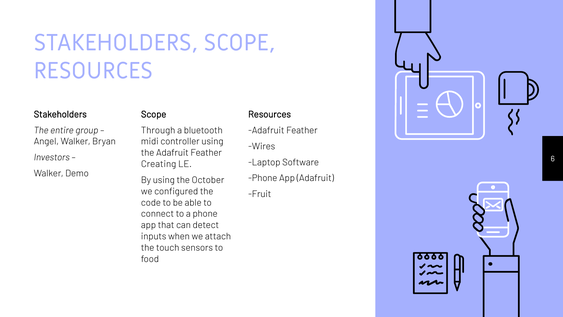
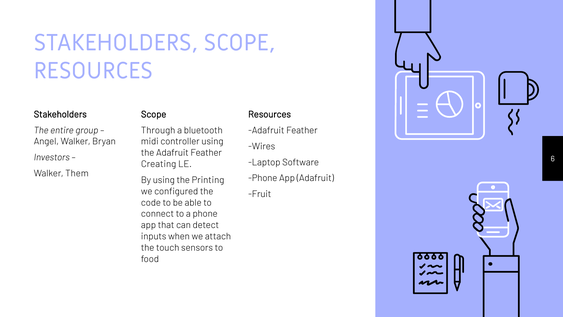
Demo: Demo -> Them (77, 173)
October: October -> Printing (208, 180)
